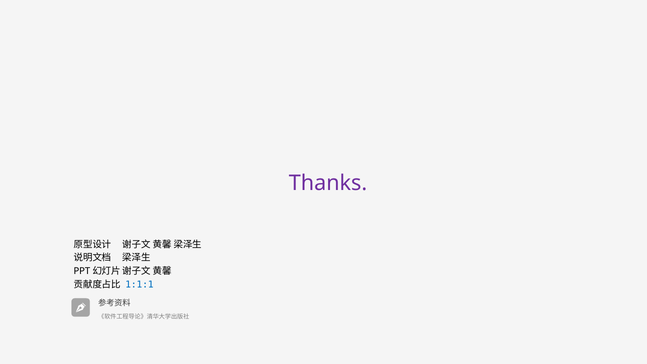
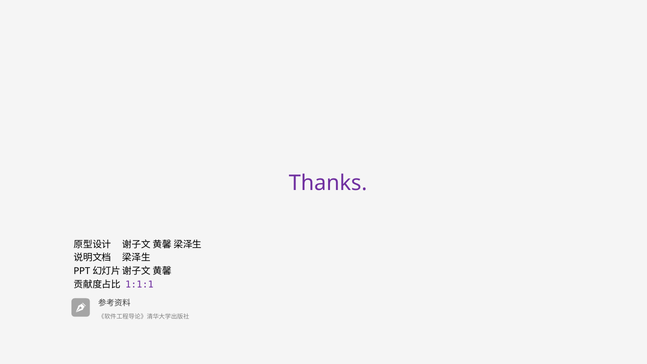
1:1:1 colour: blue -> purple (139, 284)
